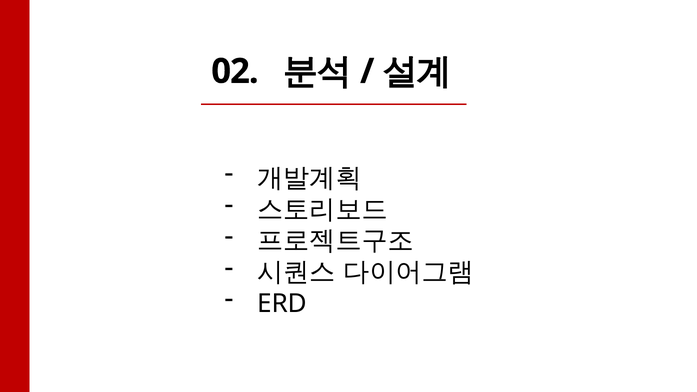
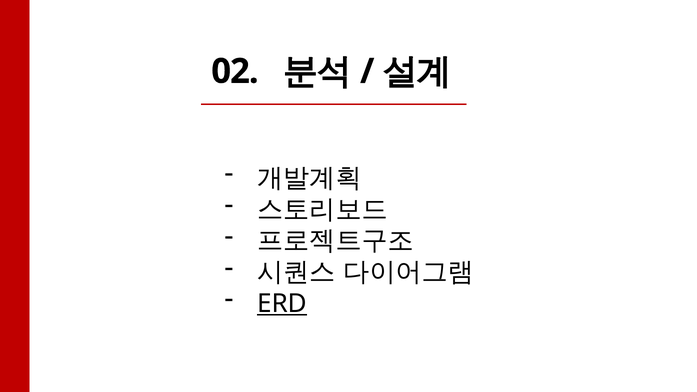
ERD underline: none -> present (282, 304)
